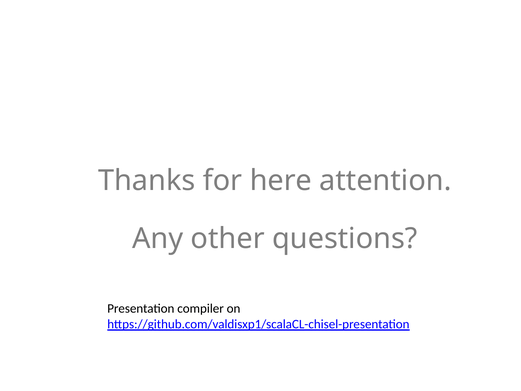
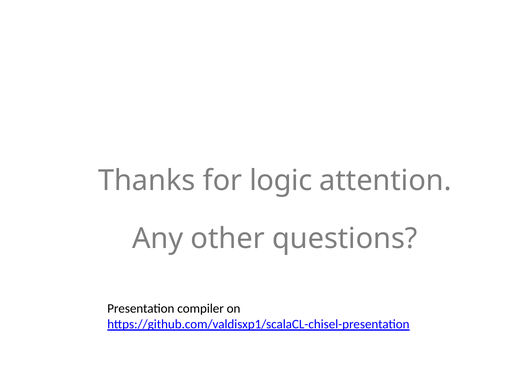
here: here -> logic (281, 180)
